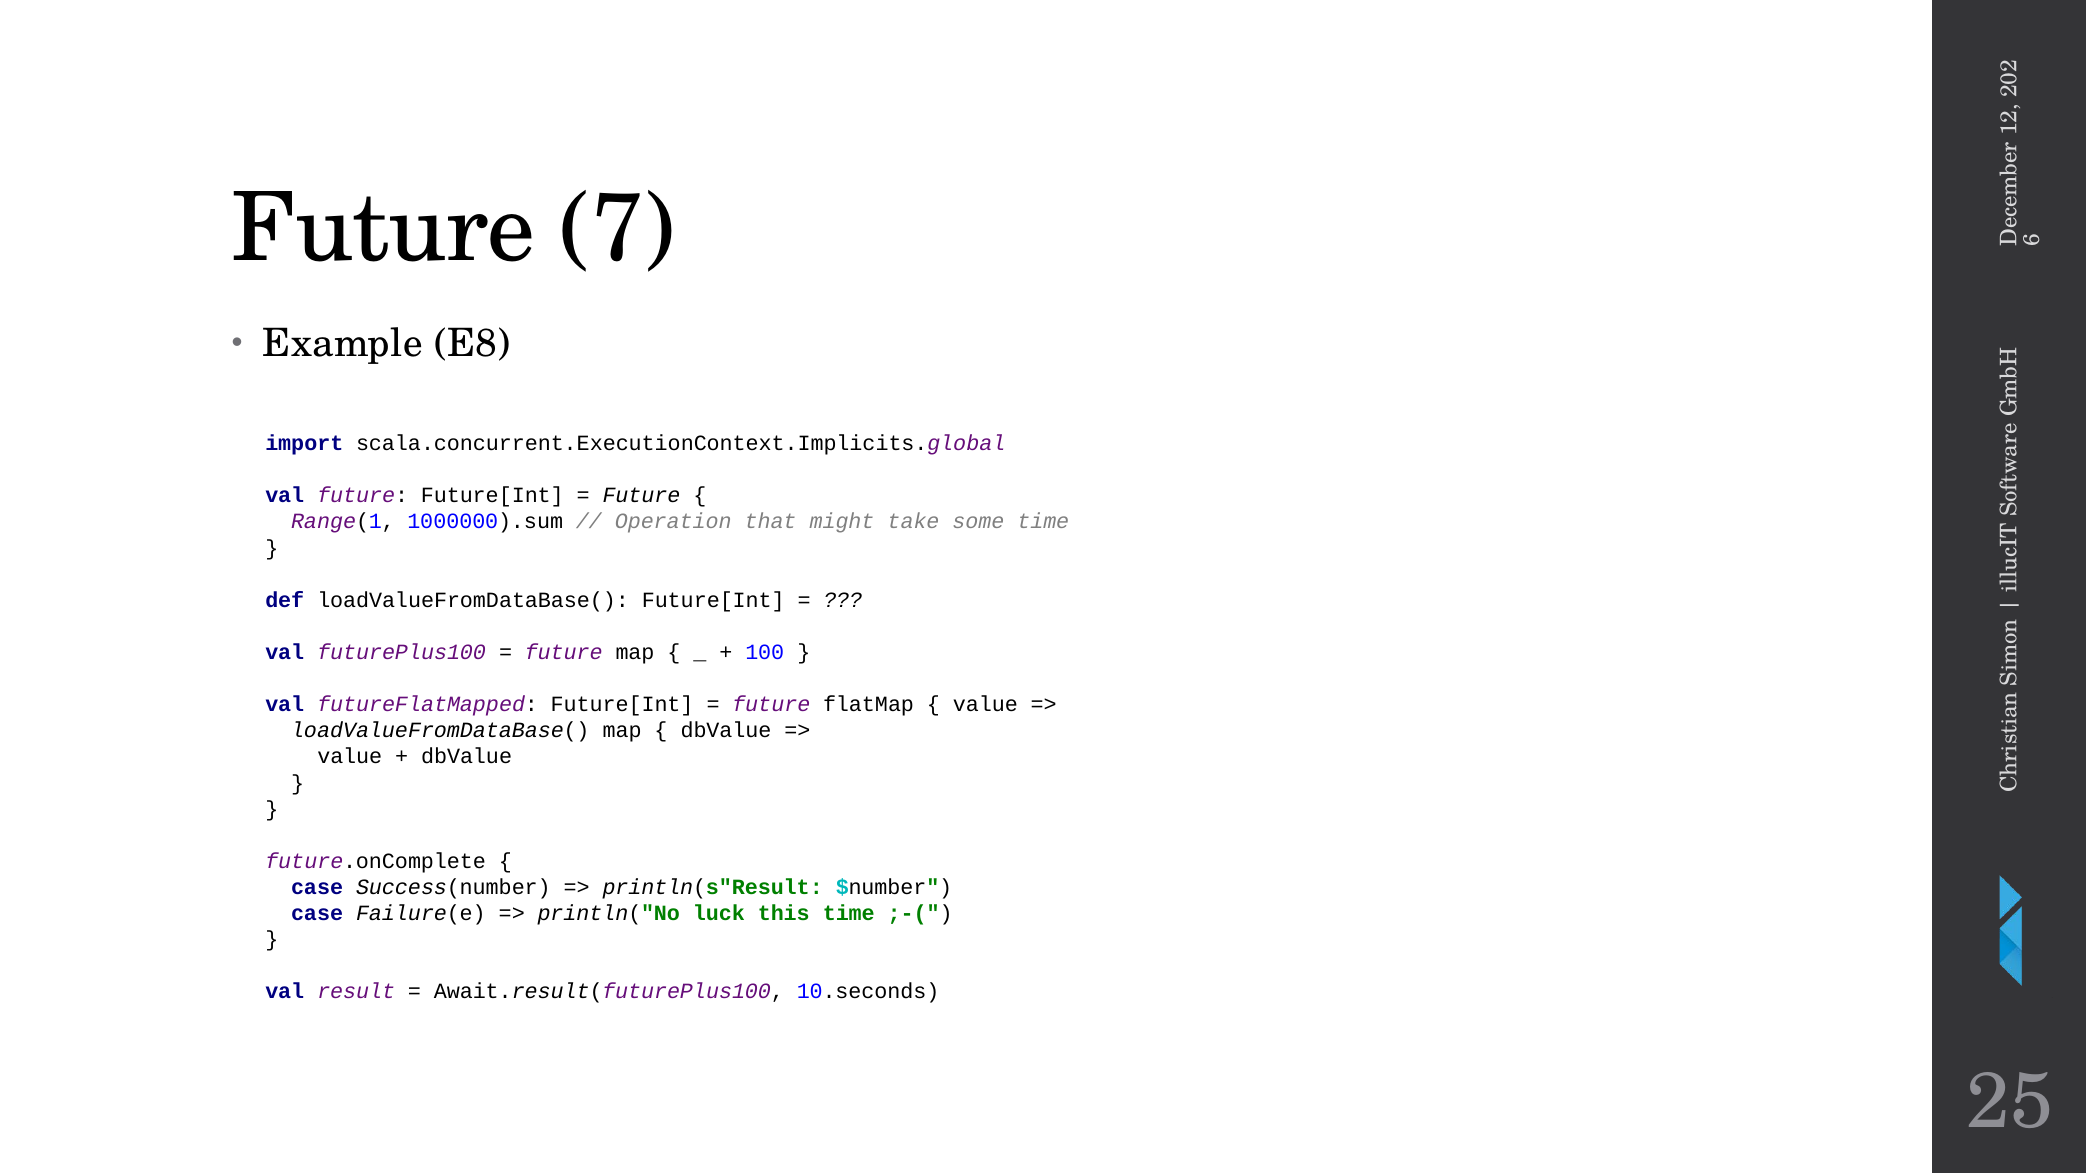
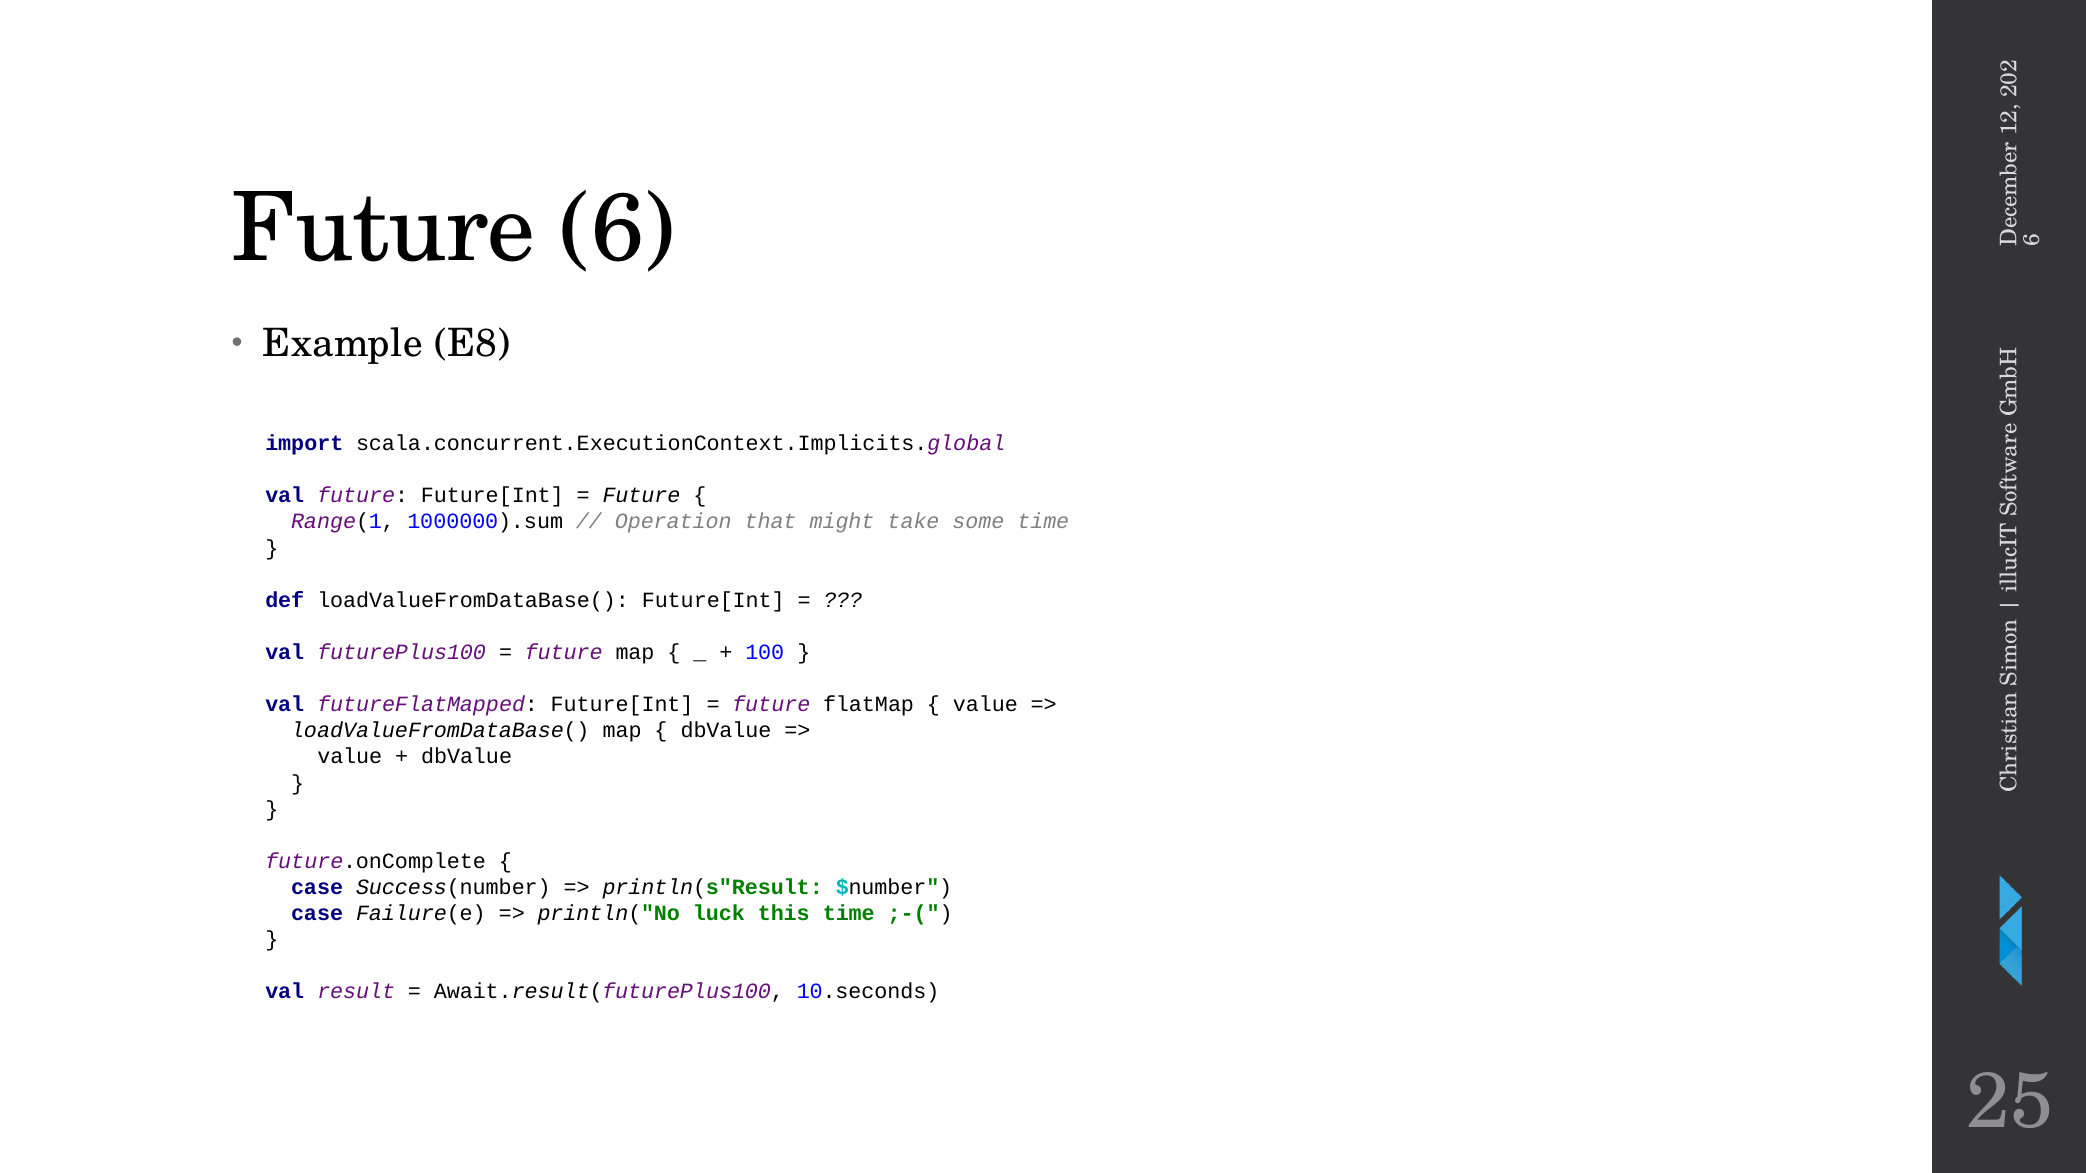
Future 7: 7 -> 6 (618, 229)
